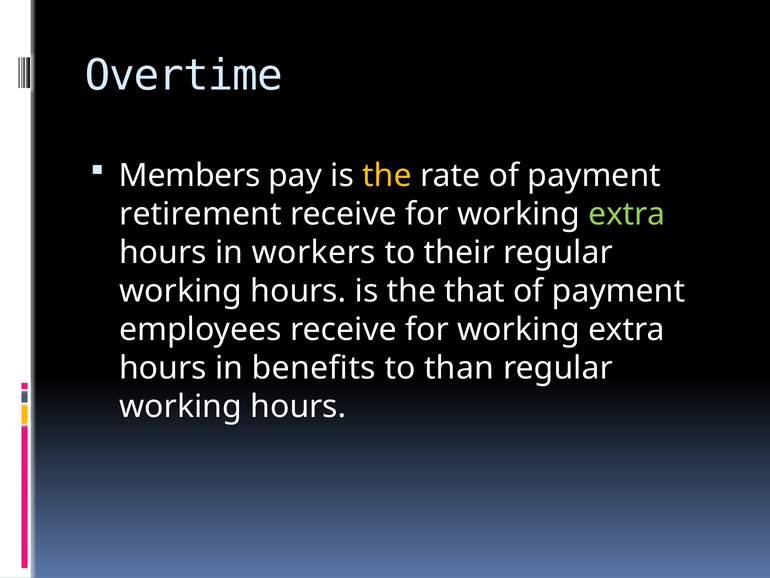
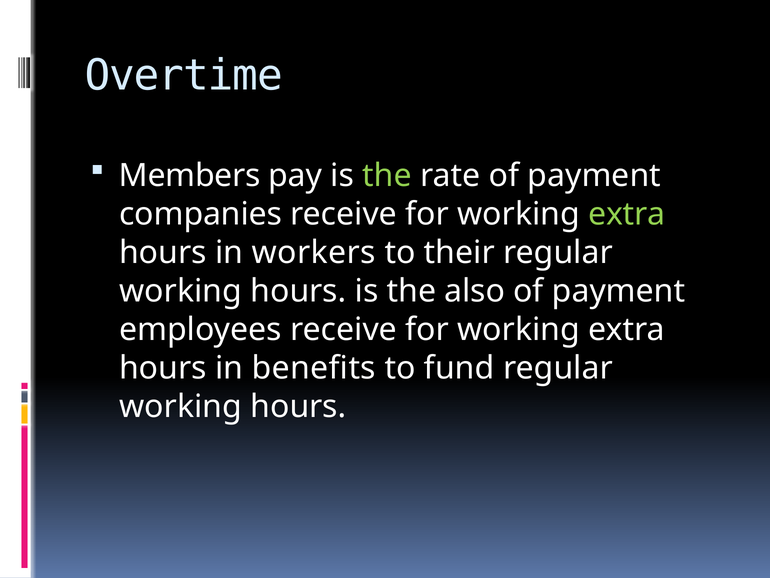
the colour: yellow -> light green (387, 175)
retirement: retirement -> companies (201, 214)
that: that -> also (475, 291)
than: than -> fund (459, 368)
